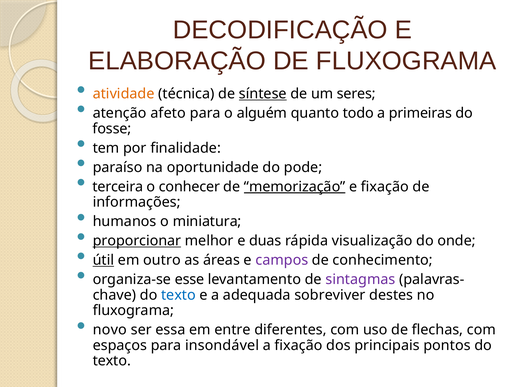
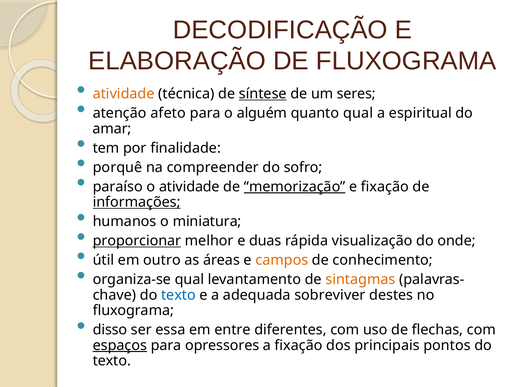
quanto todo: todo -> qual (358, 113)
primeiras: primeiras -> espiritual (420, 113)
fosse: fosse -> amar (112, 129)
paraíso: paraíso -> porquê (118, 167)
oportunidade: oportunidade -> compreender (213, 167)
pode: pode -> sofro (303, 167)
terceira: terceira -> paraíso (118, 187)
o conhecer: conhecer -> atividade (189, 187)
informações underline: none -> present (137, 202)
útil underline: present -> none (103, 260)
campos colour: purple -> orange (282, 260)
organiza-se esse: esse -> qual (189, 280)
sintagmas colour: purple -> orange (360, 280)
novo: novo -> disso (110, 330)
espaços underline: none -> present (120, 345)
insondável: insondável -> opressores (222, 345)
